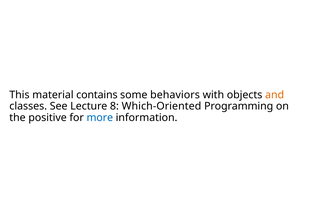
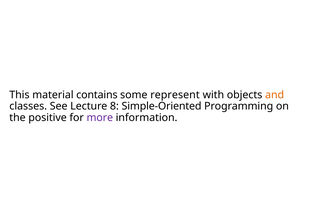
behaviors: behaviors -> represent (175, 95)
Which-Oriented: Which-Oriented -> Simple-Oriented (162, 106)
more colour: blue -> purple (100, 118)
